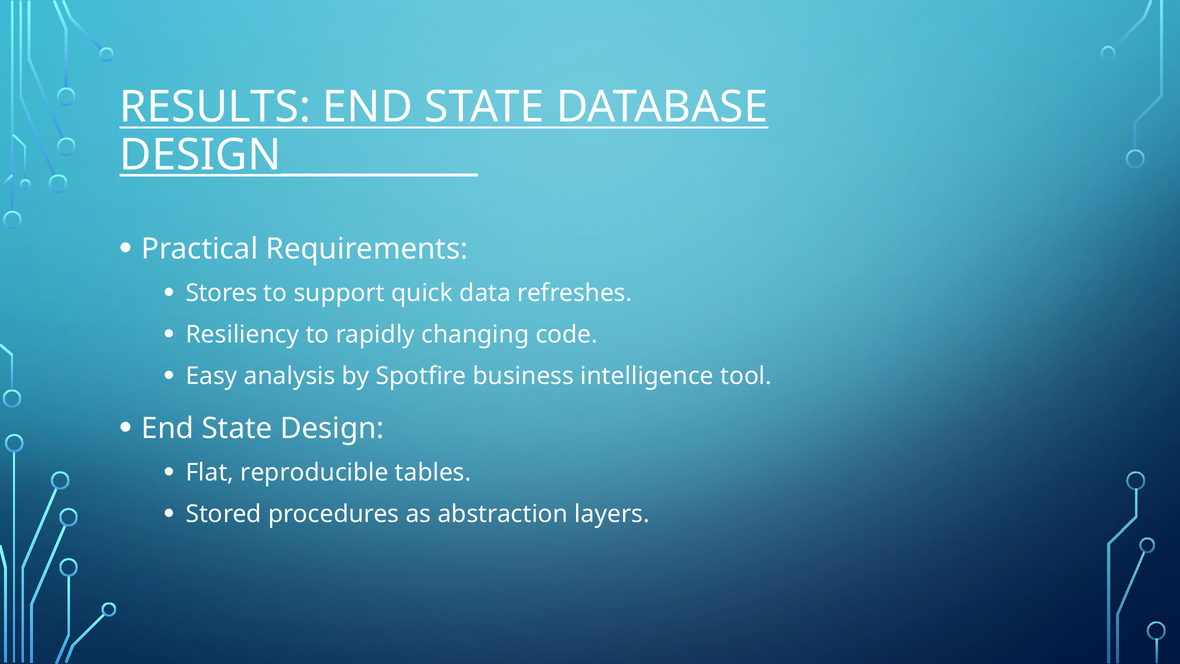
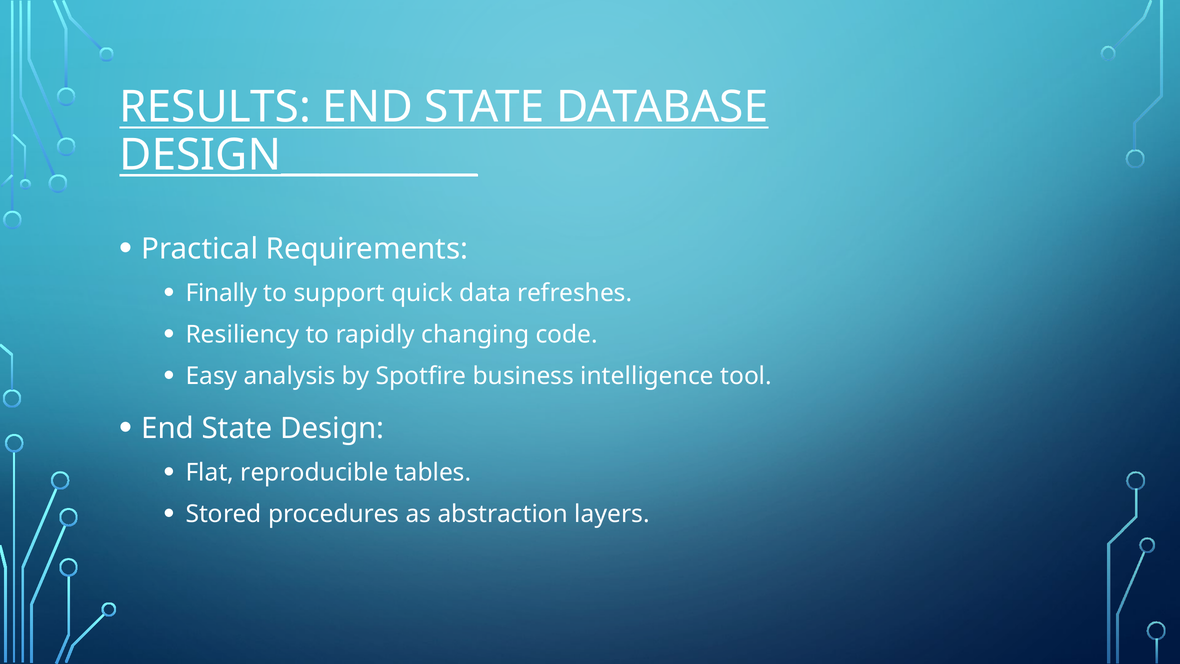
Stores: Stores -> Finally (221, 293)
